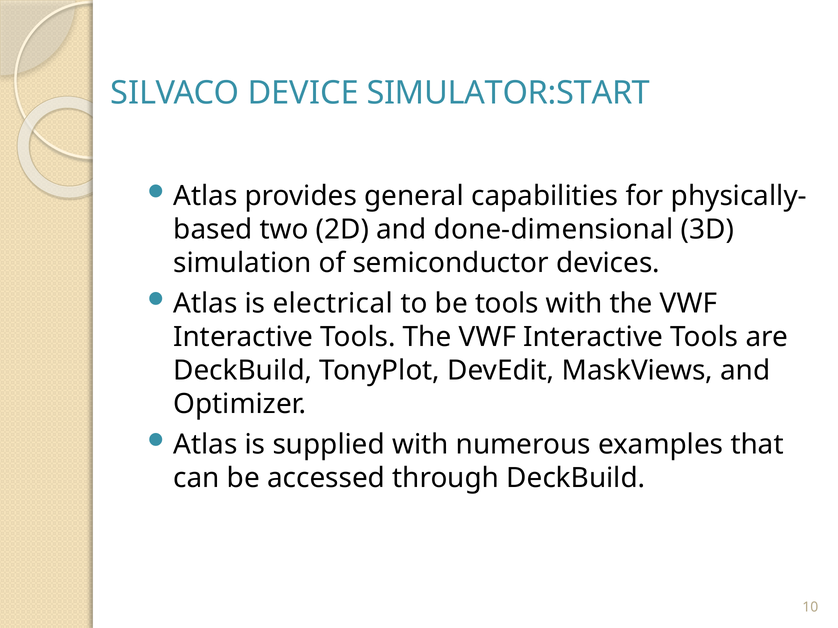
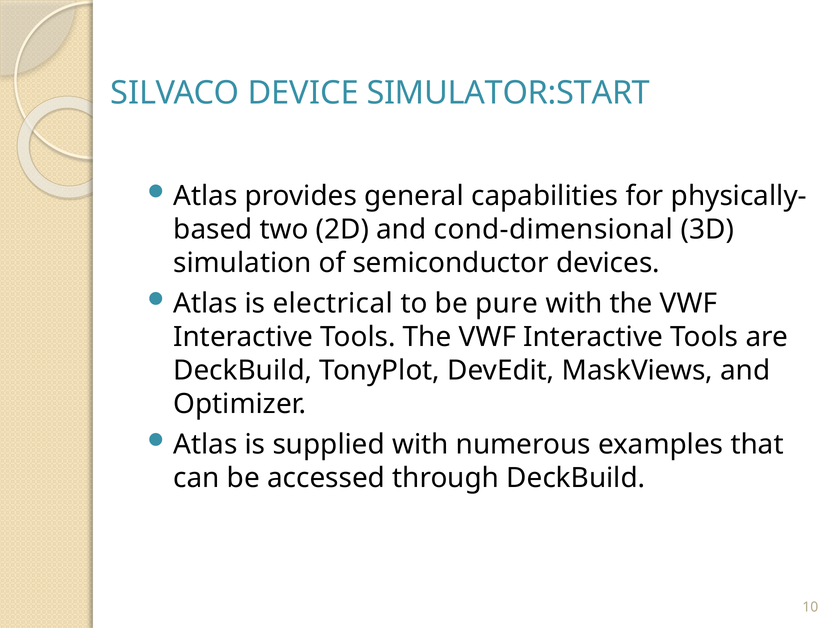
done-dimensional: done-dimensional -> cond-dimensional (554, 230)
be tools: tools -> pure (507, 304)
